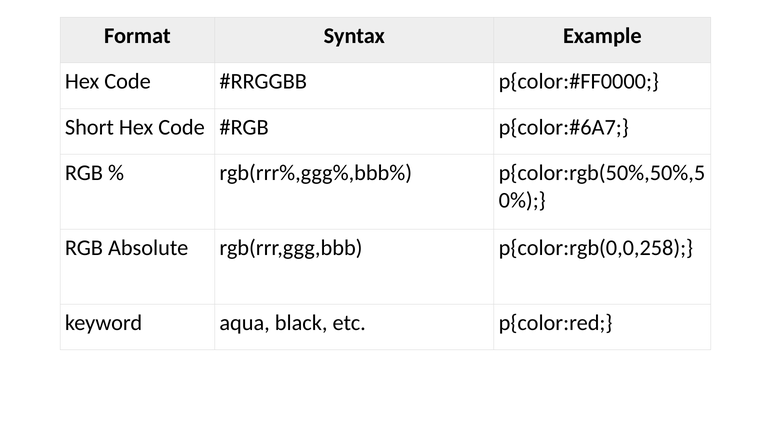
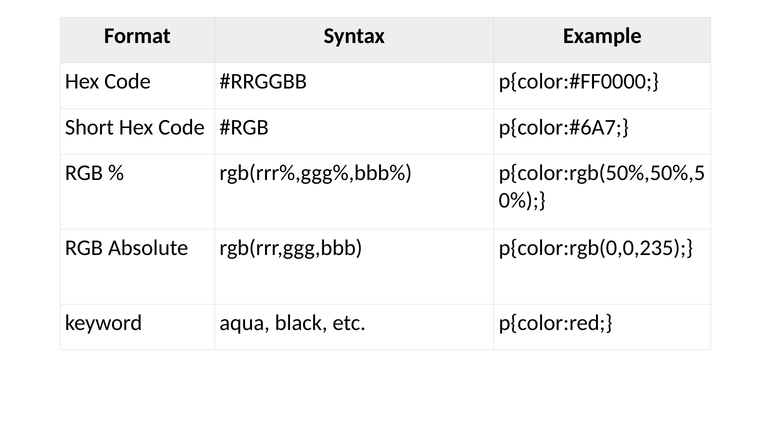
p{color:rgb(0,0,258: p{color:rgb(0,0,258 -> p{color:rgb(0,0,235 (596, 248)
